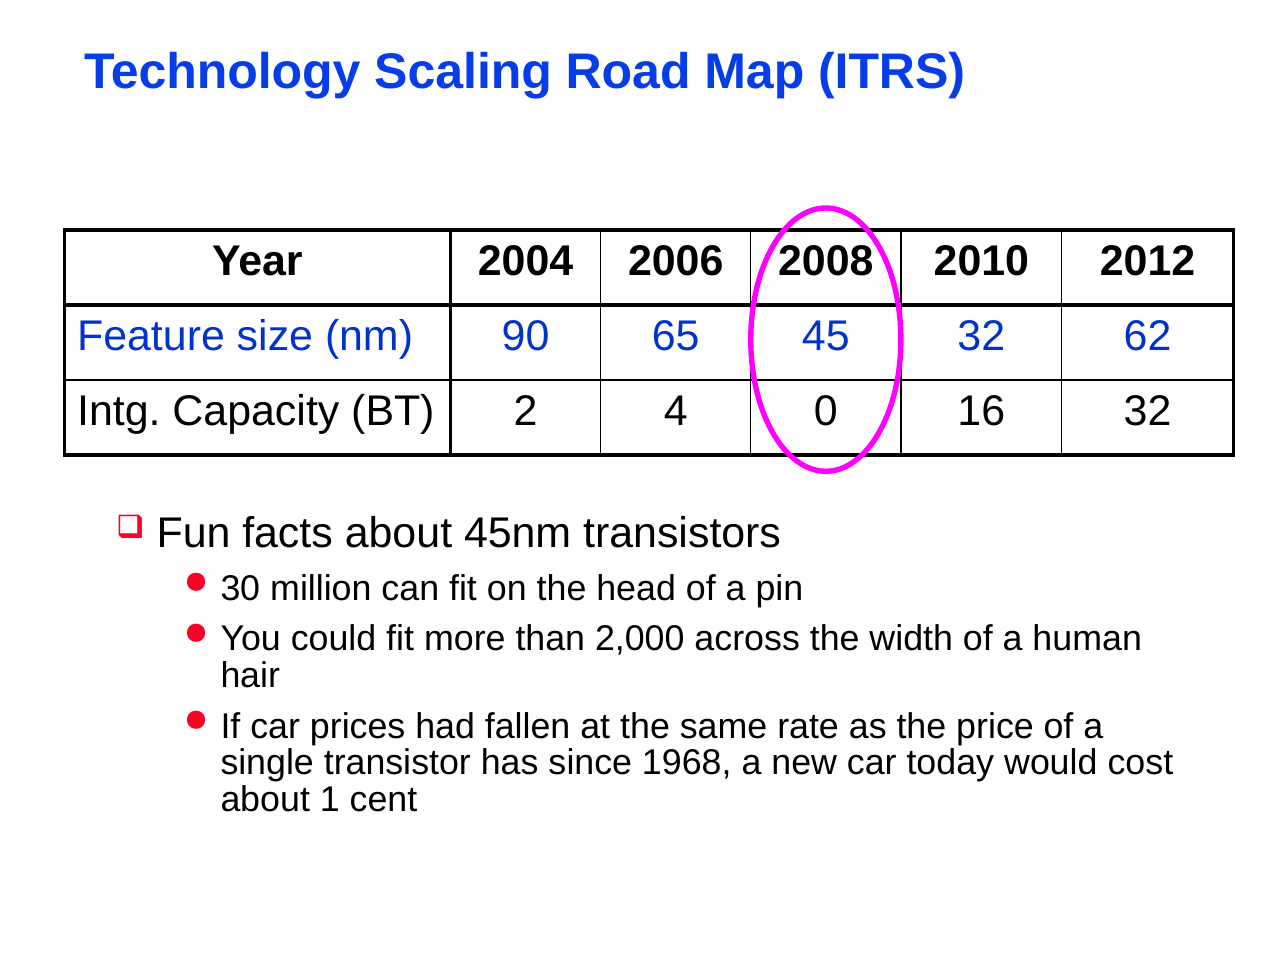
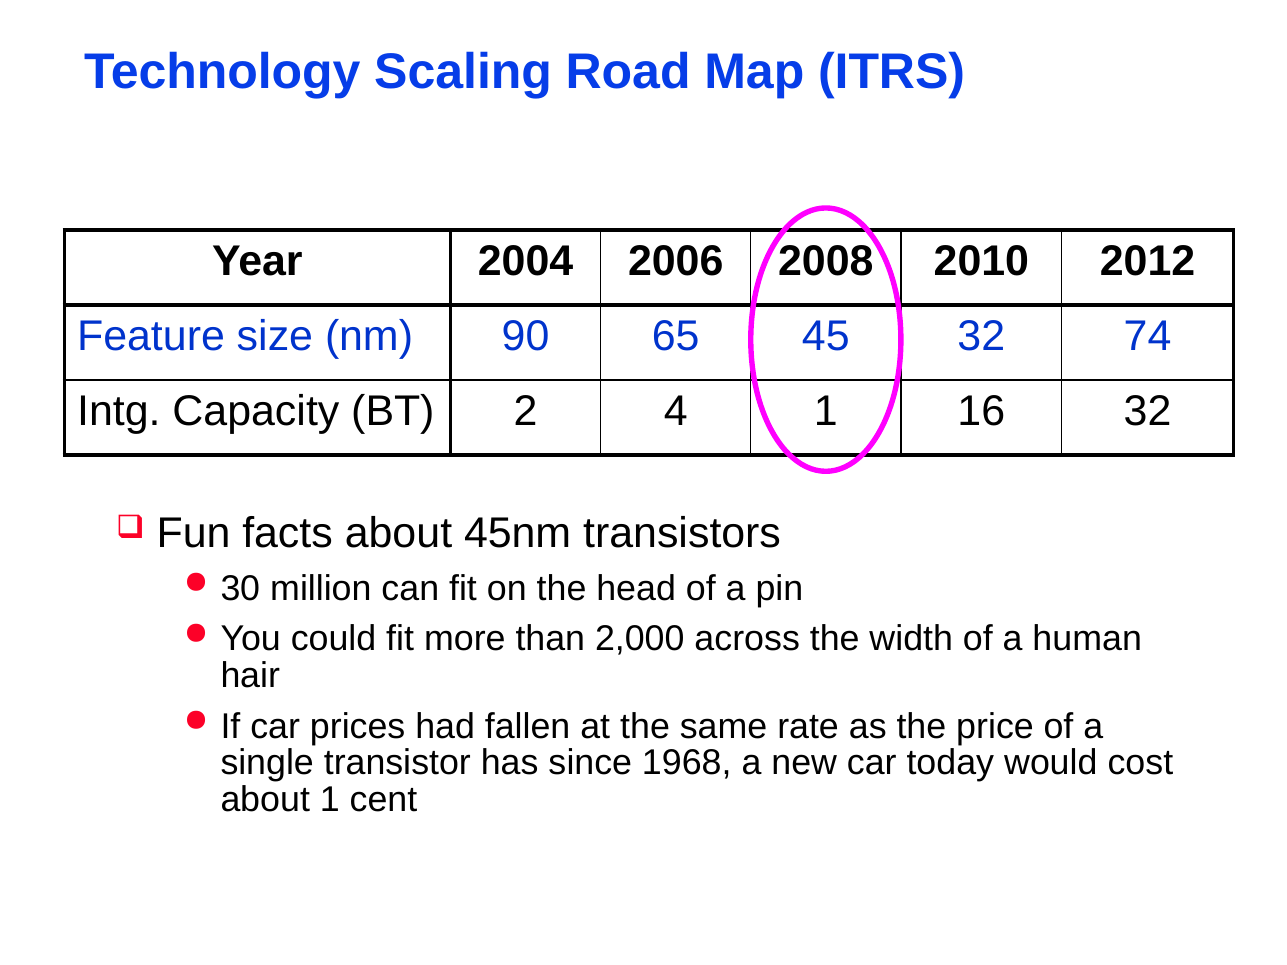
62: 62 -> 74 (1148, 336)
4 0: 0 -> 1 (826, 411)
